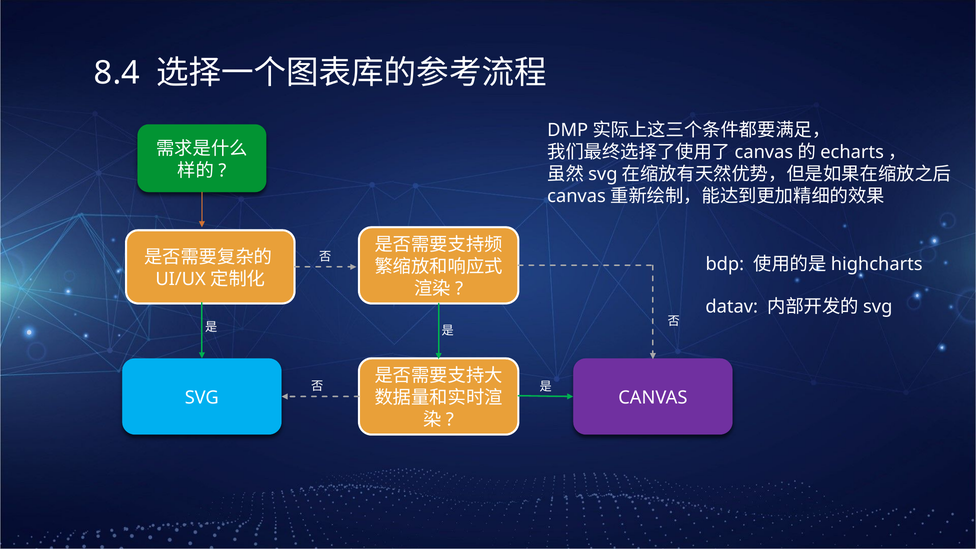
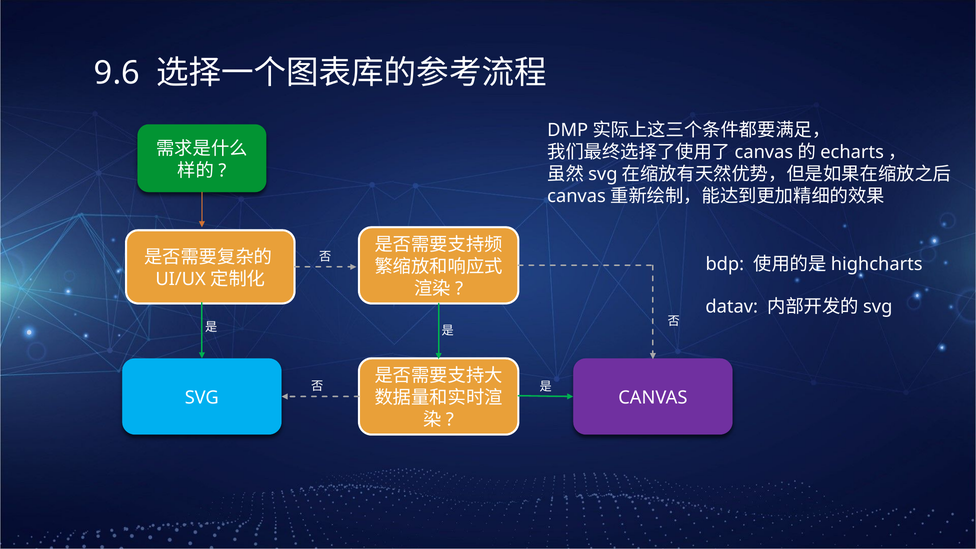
8.4: 8.4 -> 9.6 (117, 73)
